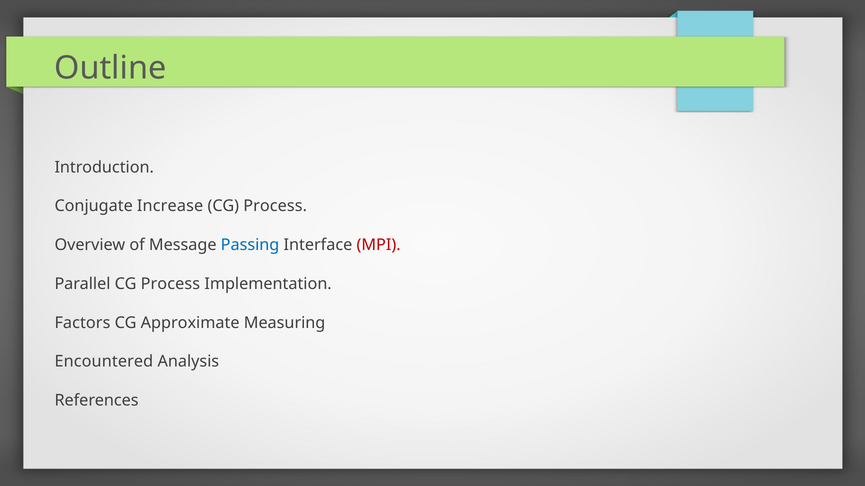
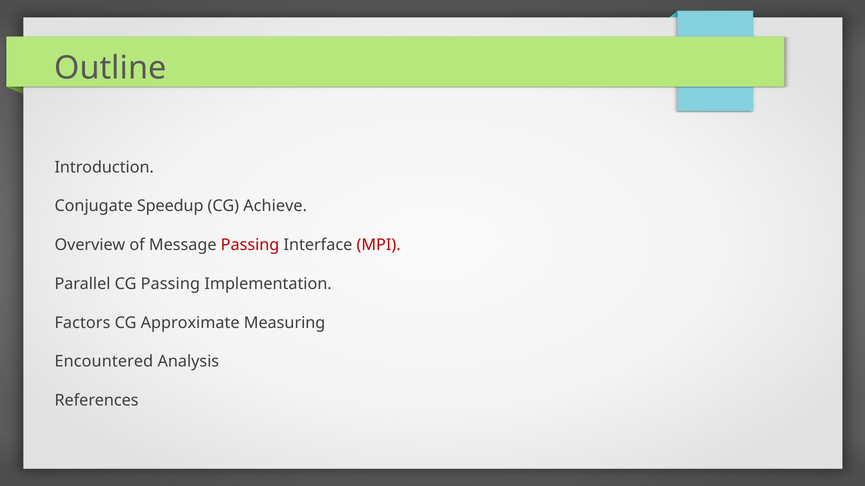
Increase: Increase -> Speedup (170, 206)
Process: Process -> Achieve (275, 206)
Passing colour: blue -> red (250, 245)
Parallel CG Process: Process -> Passing (170, 284)
